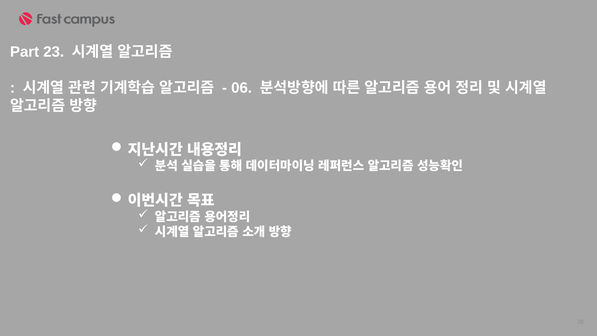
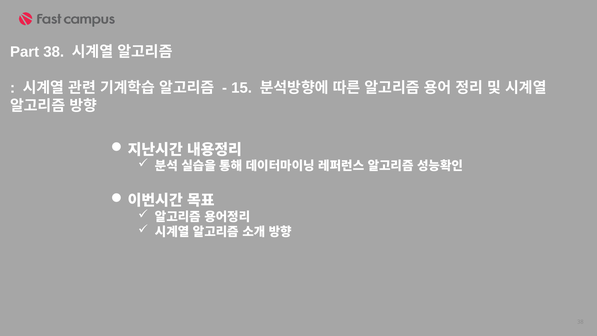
Part 23: 23 -> 38 (54, 52)
06: 06 -> 15 (242, 88)
